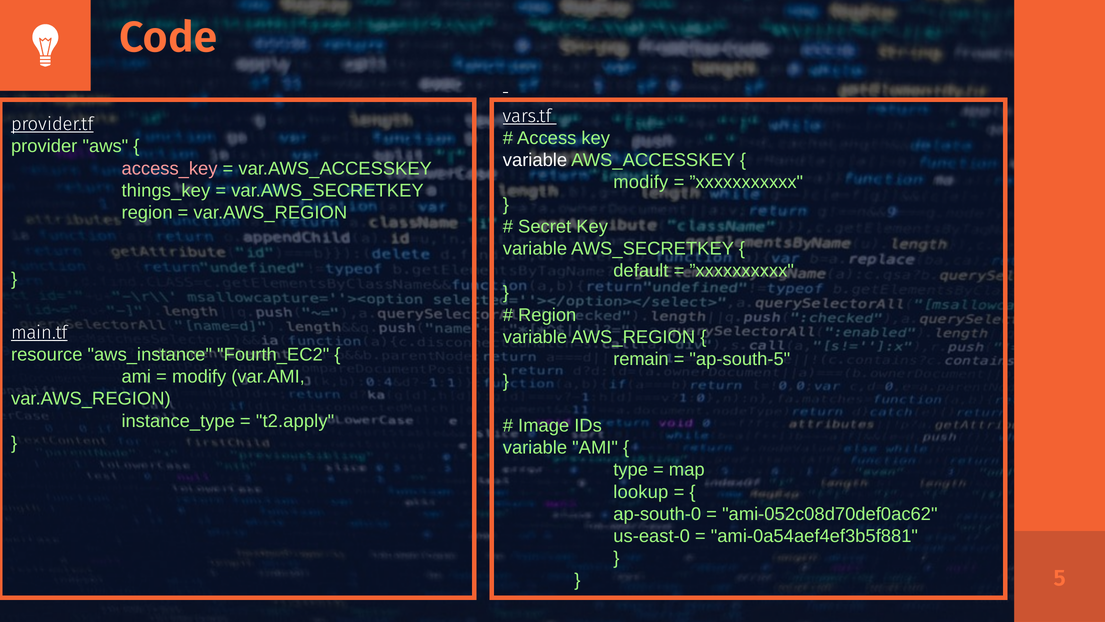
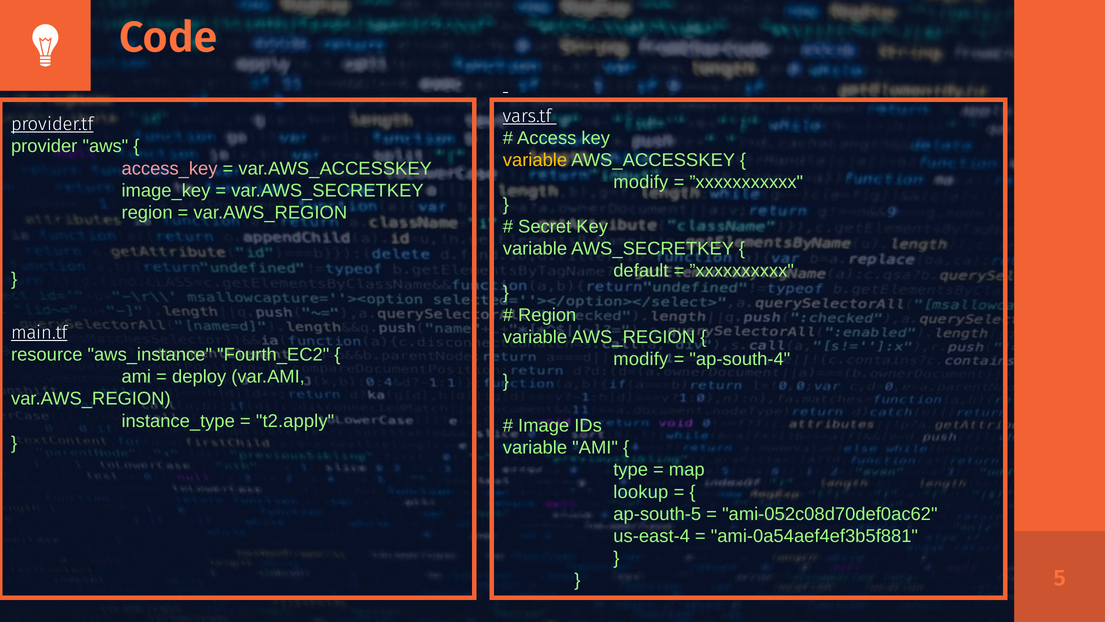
variable colour: white -> yellow (535, 160)
things_key: things_key -> image_key (166, 190)
remain: remain -> modify (641, 359)
ap-south-5: ap-south-5 -> ap-south-4 (740, 359)
modify: modify -> deploy (199, 377)
ap-south-0: ap-south-0 -> ap-south-5 (657, 514)
us-east-0: us-east-0 -> us-east-4 (652, 536)
